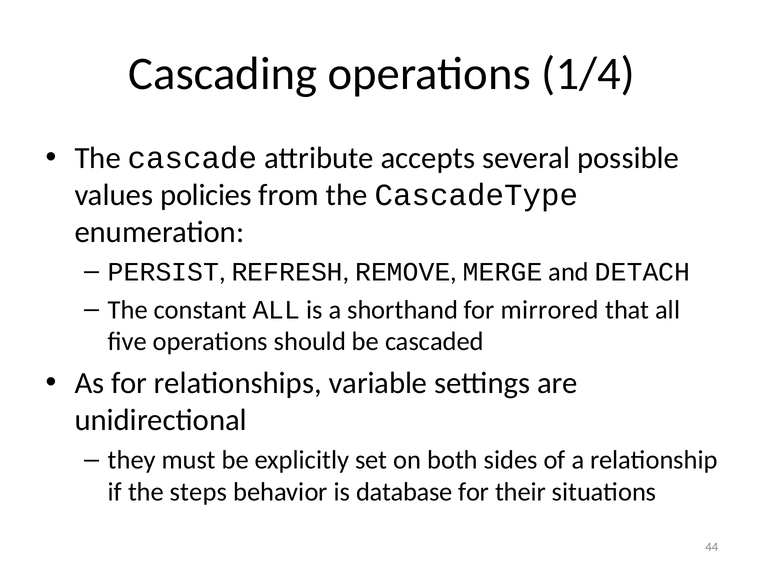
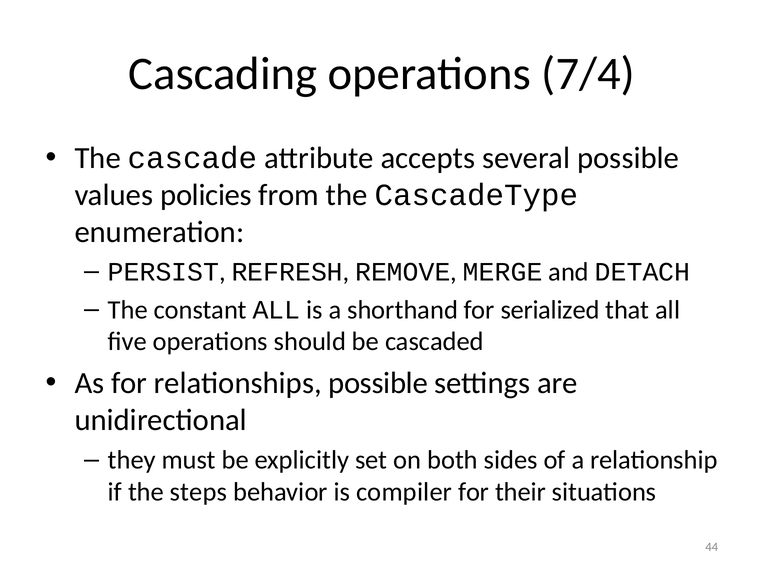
1/4: 1/4 -> 7/4 (588, 74)
mirrored: mirrored -> serialized (550, 310)
relationships variable: variable -> possible (378, 383)
database: database -> compiler (404, 492)
